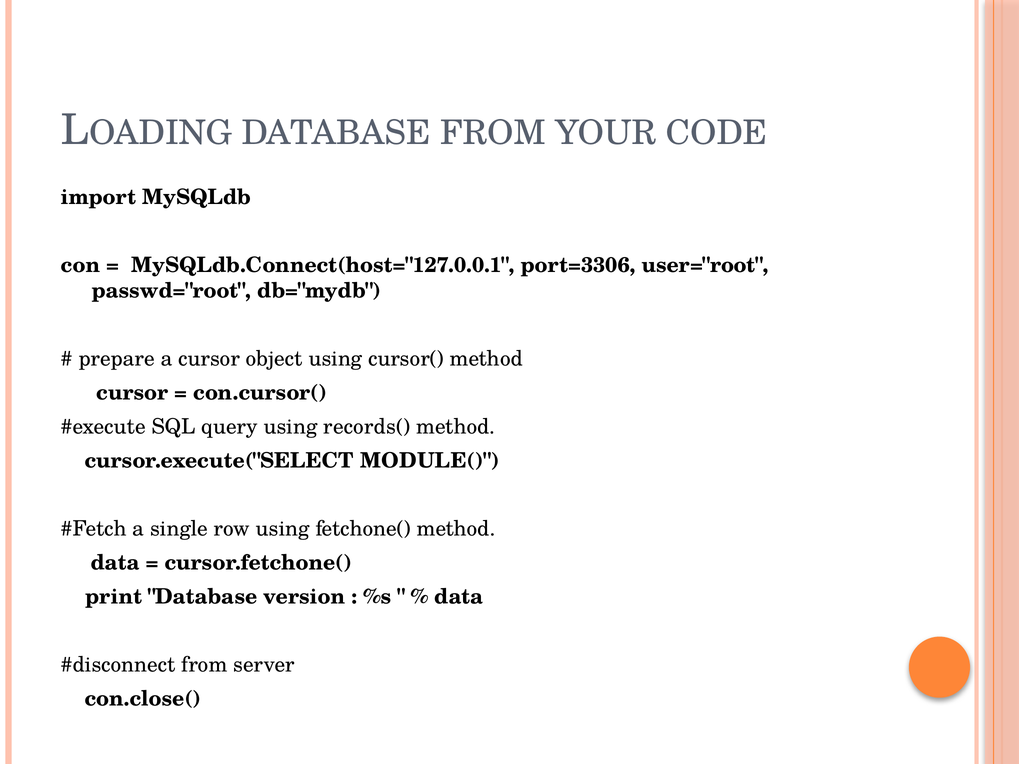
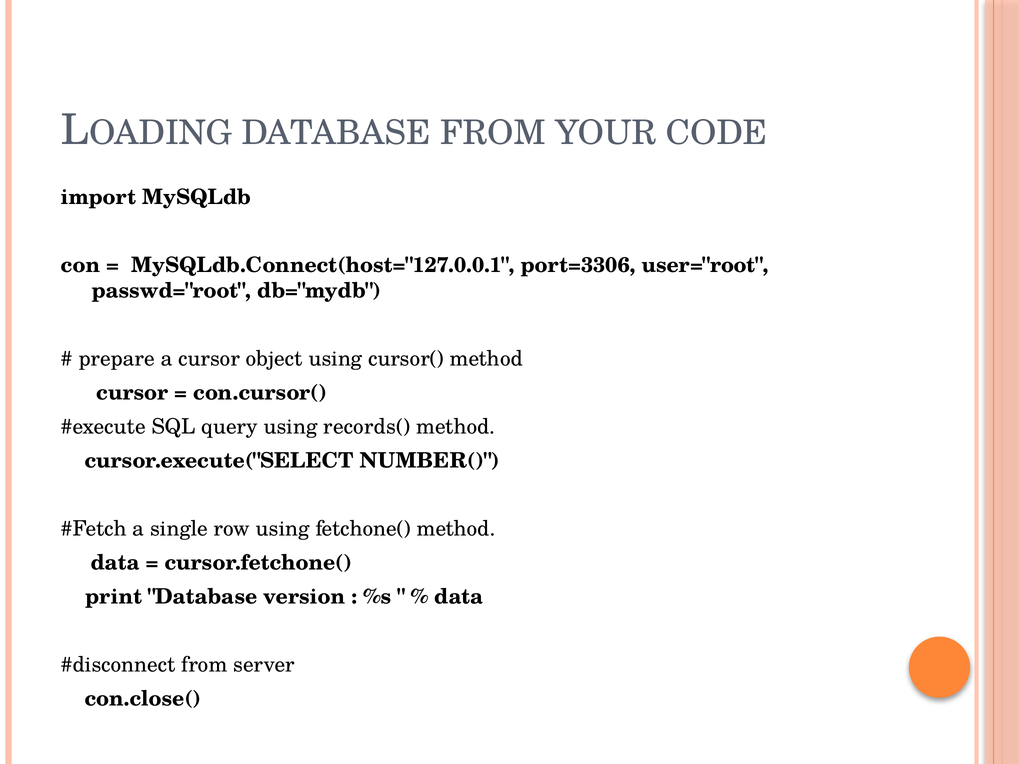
MODULE(: MODULE( -> NUMBER( (430, 461)
